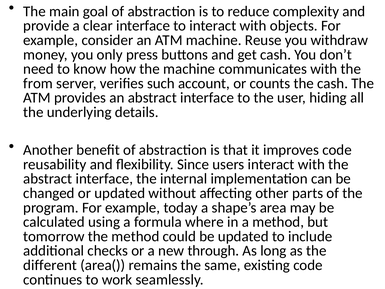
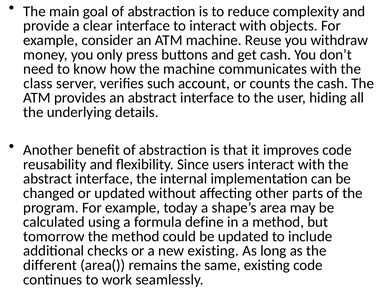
from: from -> class (38, 83)
where: where -> define (204, 222)
new through: through -> existing (213, 251)
